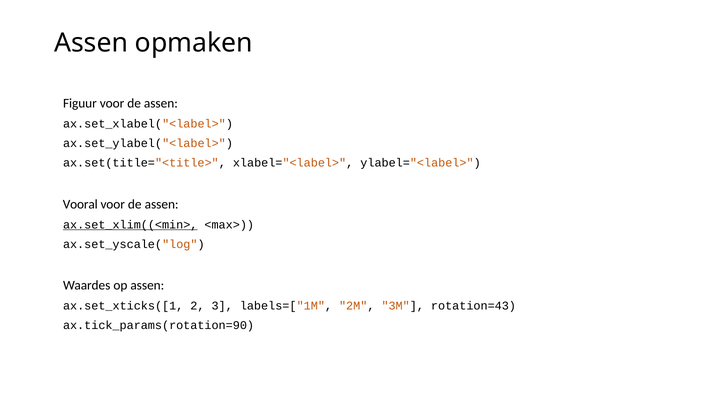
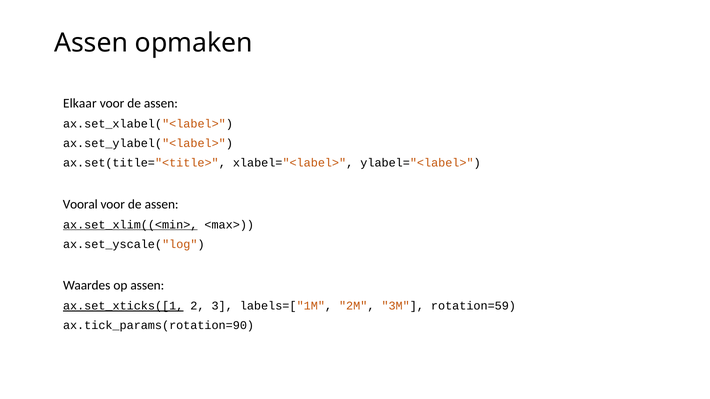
Figuur: Figuur -> Elkaar (80, 104)
ax.set_xticks([1 underline: none -> present (123, 306)
rotation=43: rotation=43 -> rotation=59 (473, 306)
